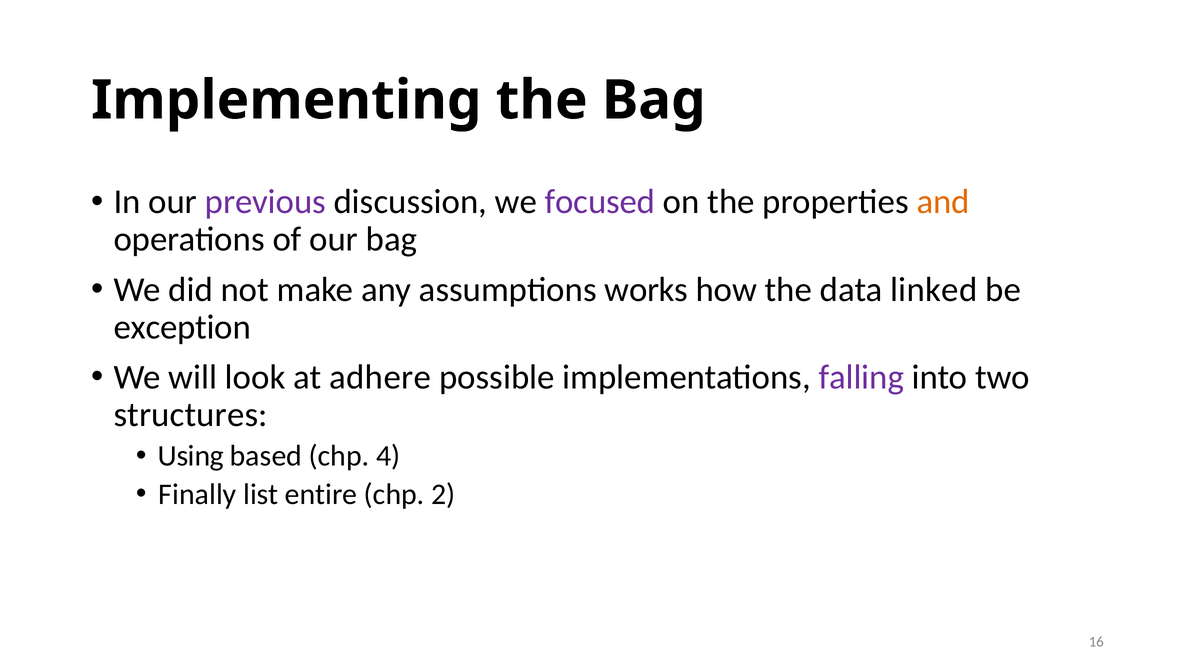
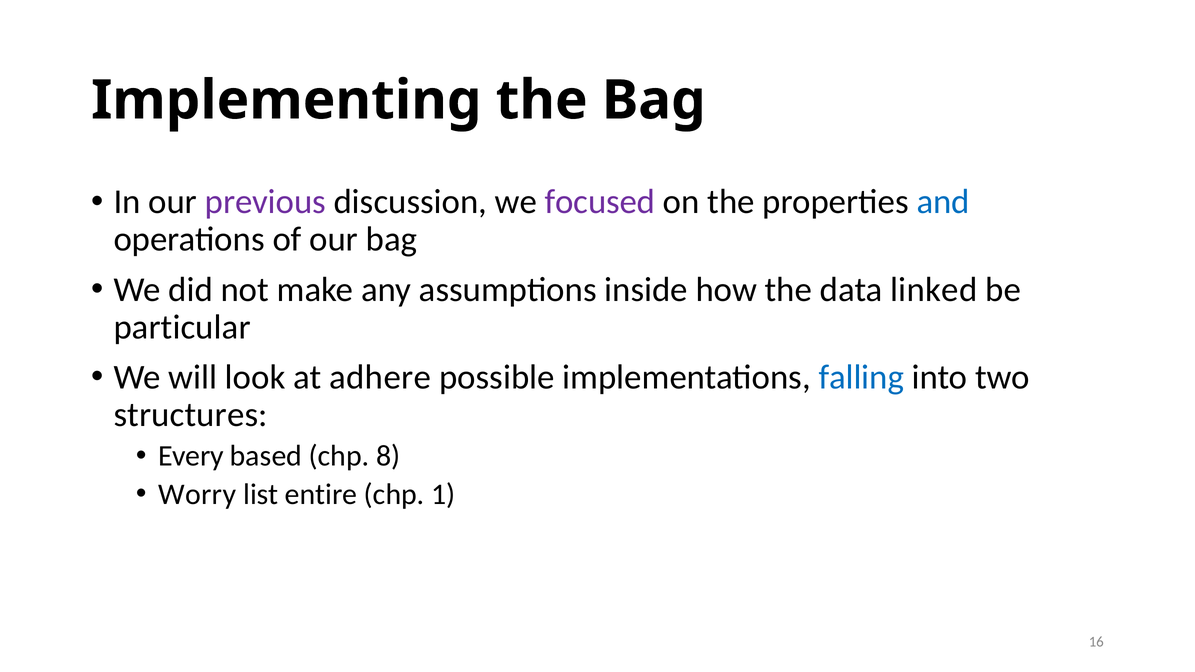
and colour: orange -> blue (943, 202)
works: works -> inside (646, 290)
exception: exception -> particular (182, 327)
falling colour: purple -> blue (861, 377)
Using: Using -> Every (191, 456)
4: 4 -> 8 (388, 456)
Finally: Finally -> Worry (197, 494)
2: 2 -> 1 (443, 494)
